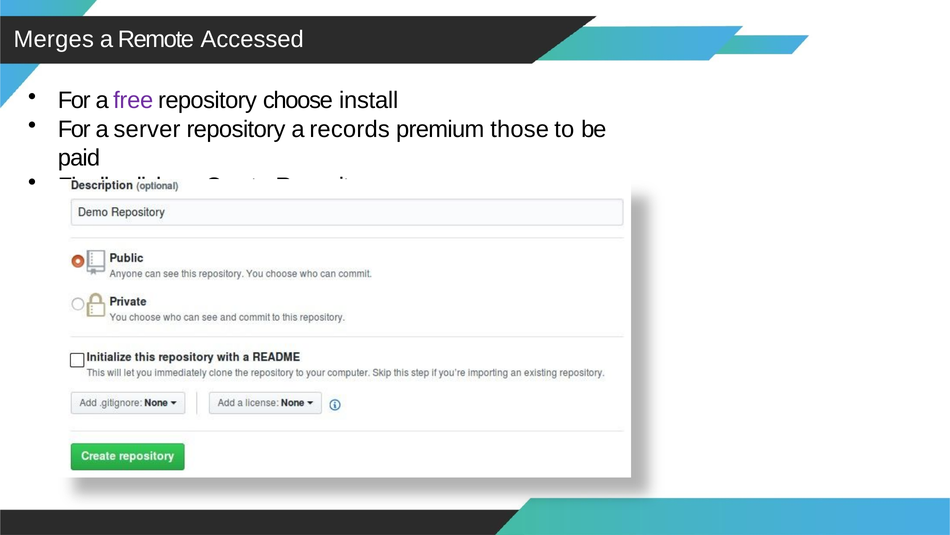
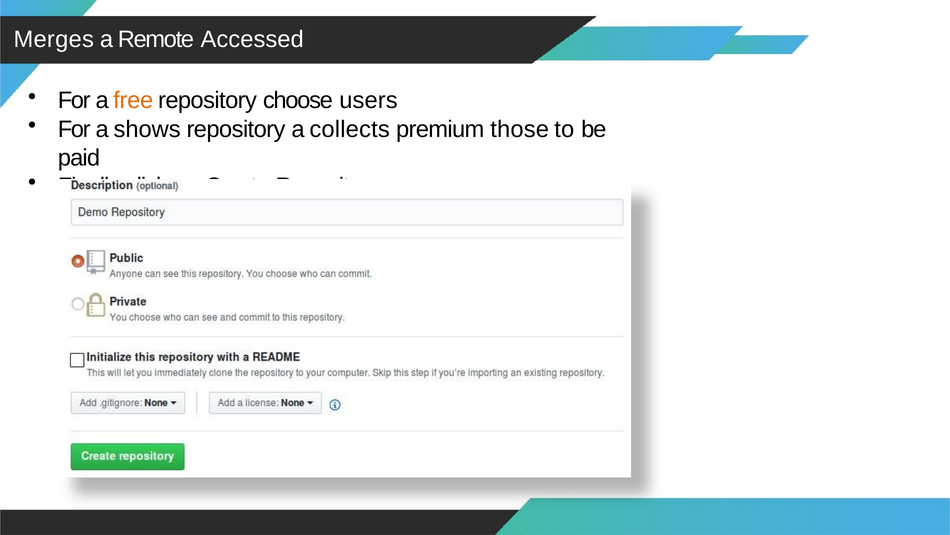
free colour: purple -> orange (133, 101)
install: install -> users (369, 101)
server: server -> shows (147, 129)
records: records -> collects (350, 129)
